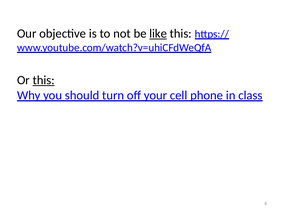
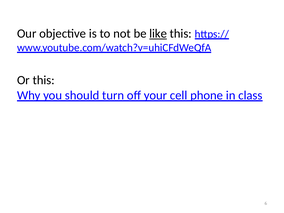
this underline: present -> none (44, 80)
